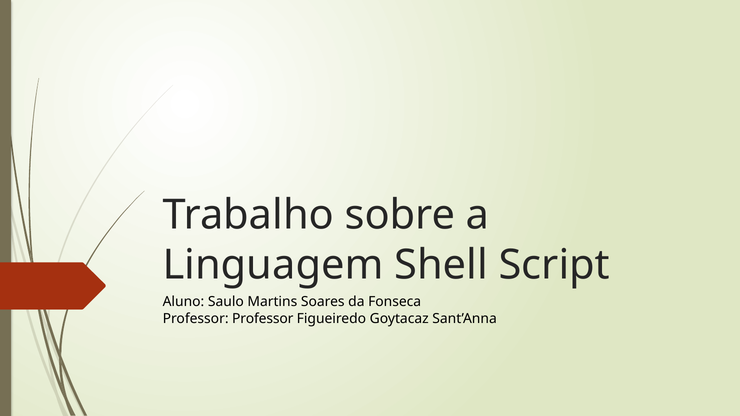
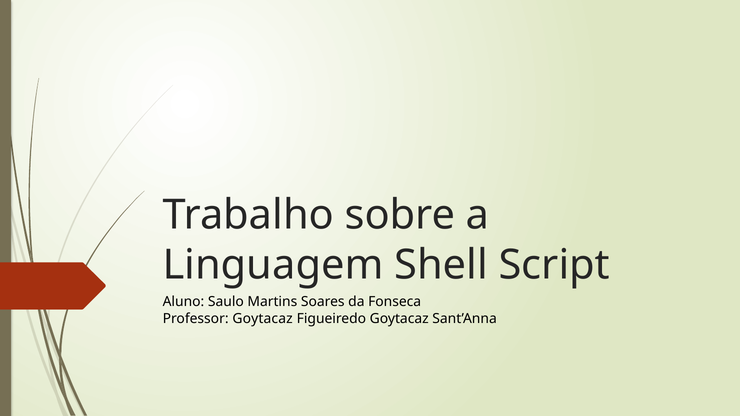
Professor Professor: Professor -> Goytacaz (263, 319)
